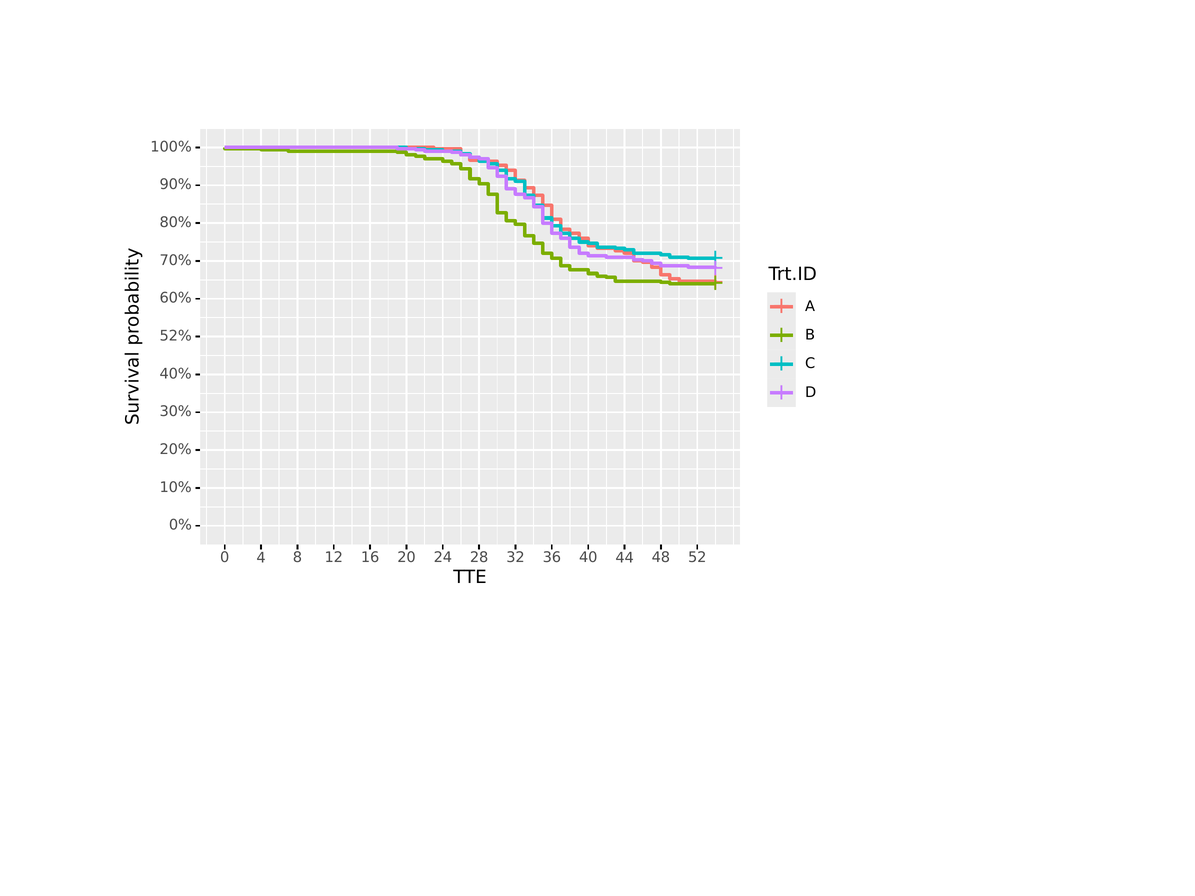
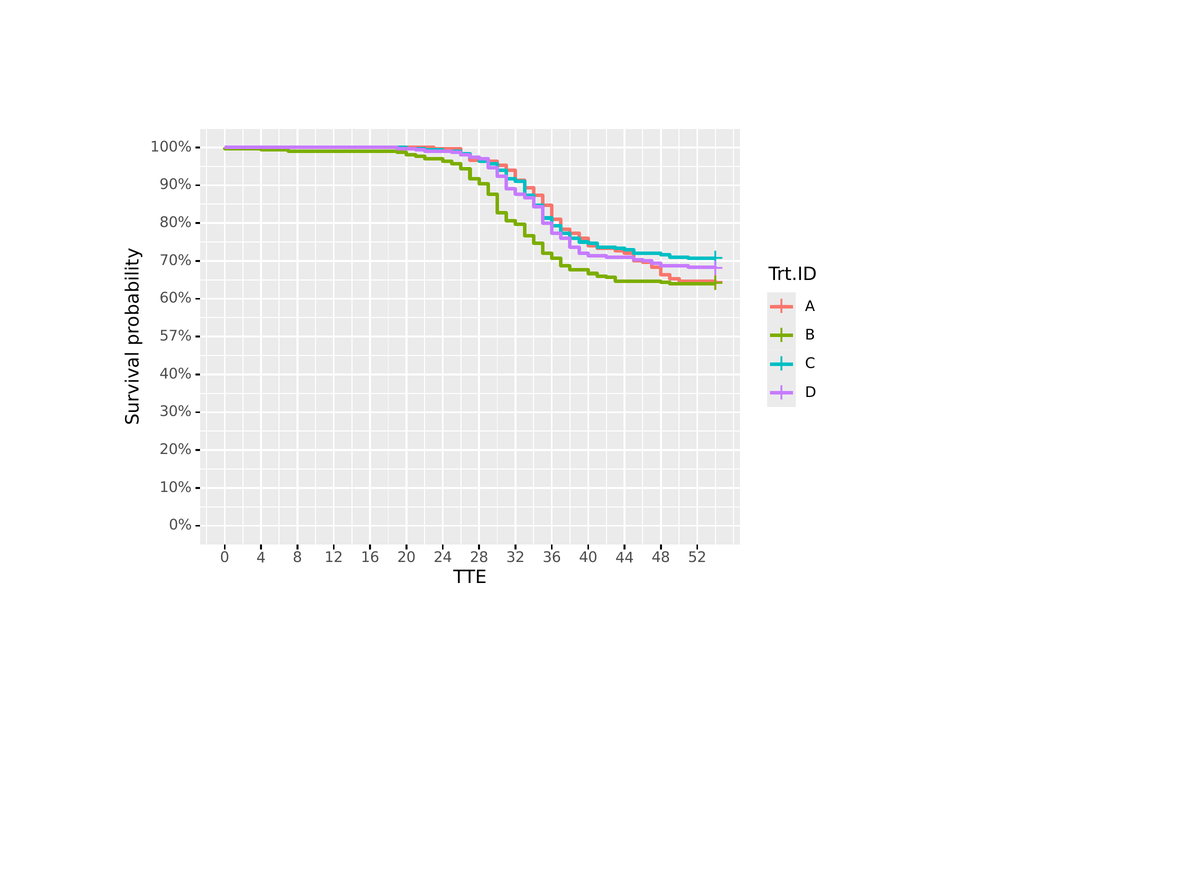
52%: 52% -> 57% (176, 336)
